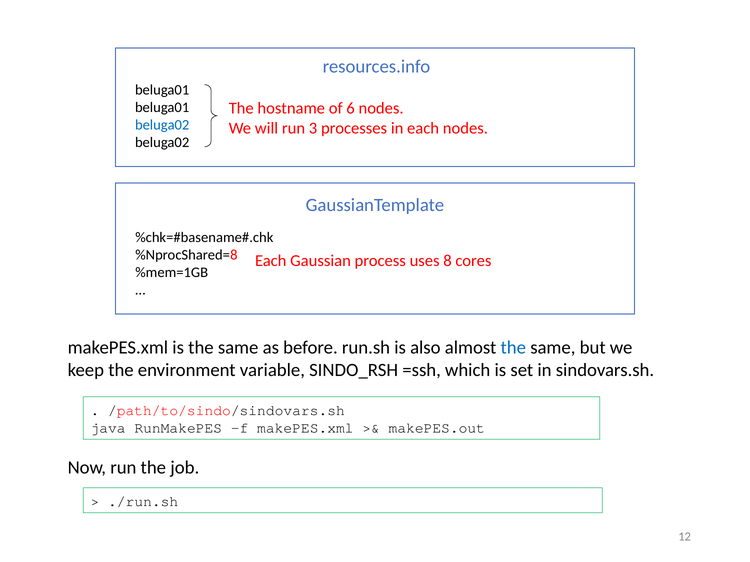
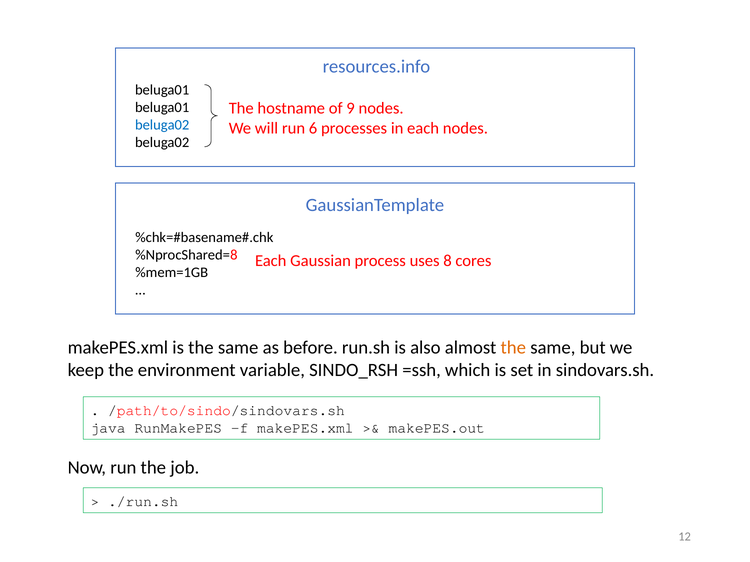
6: 6 -> 9 (351, 108)
3: 3 -> 6 (313, 128)
the colour: blue -> orange (513, 348)
